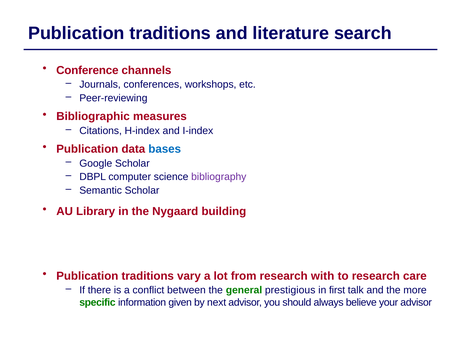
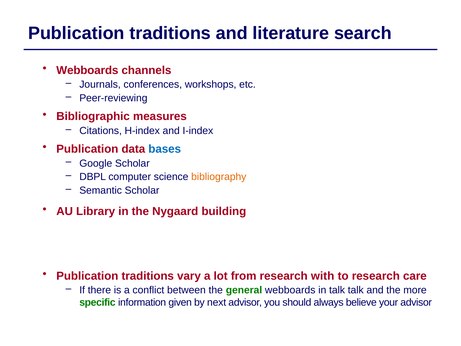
Conference: Conference -> Webboards (87, 70)
bibliography colour: purple -> orange (219, 177)
general prestigious: prestigious -> webboards (290, 290)
in first: first -> talk (337, 290)
